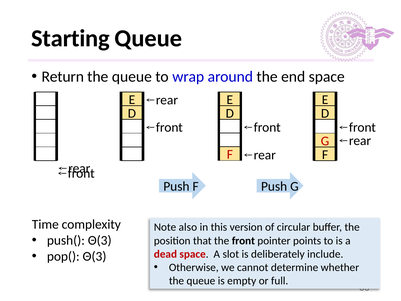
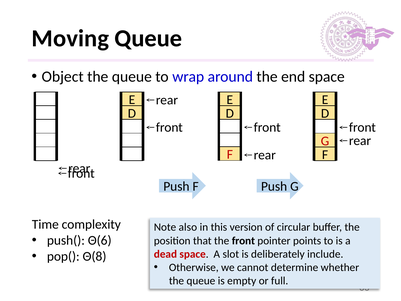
Starting: Starting -> Moving (70, 38)
Return: Return -> Object (63, 77)
push( Θ(3: Θ(3 -> Θ(6 (100, 240)
pop( Θ(3: Θ(3 -> Θ(8 (95, 256)
